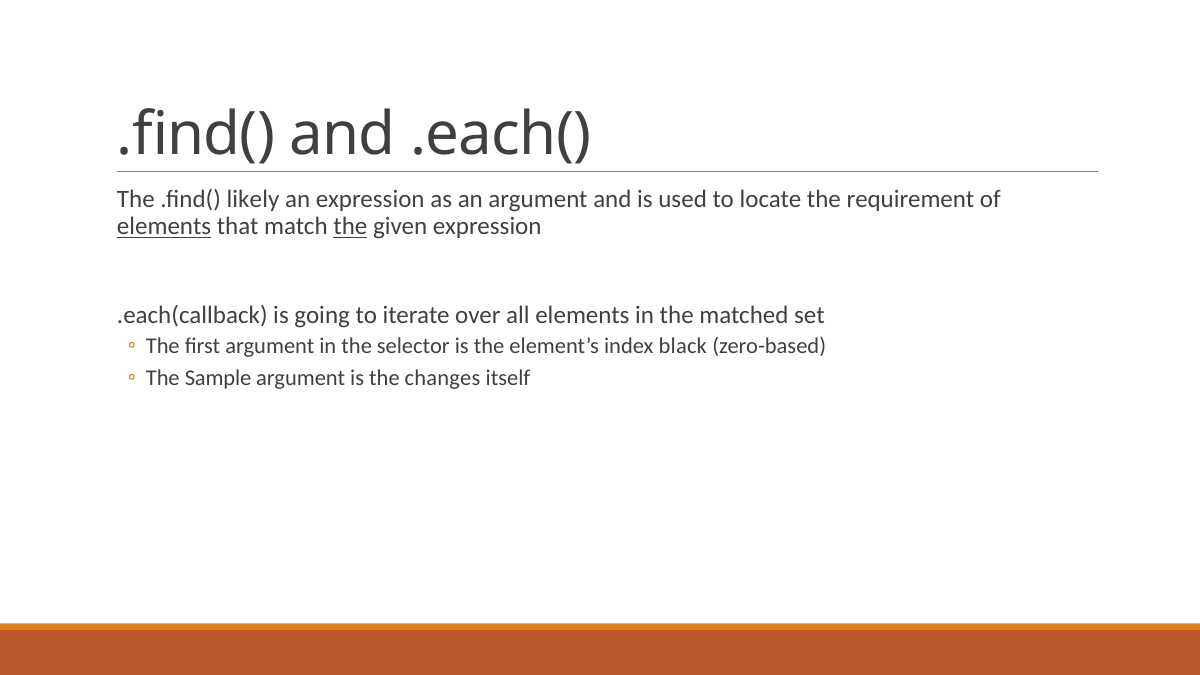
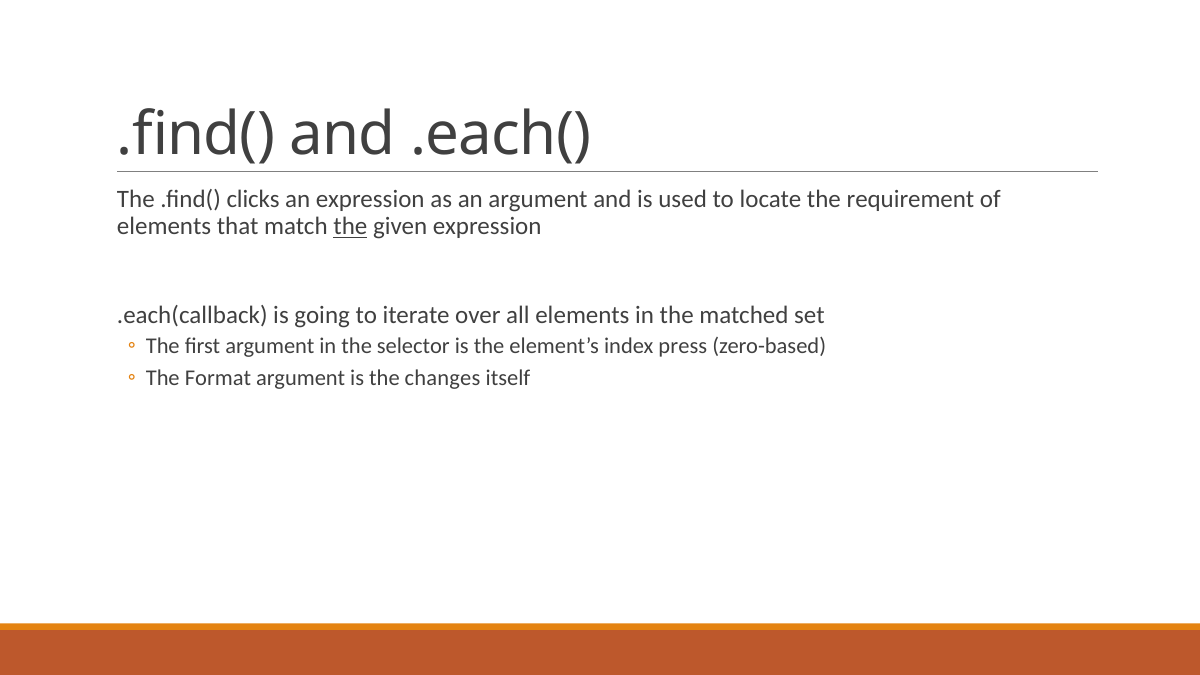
likely: likely -> clicks (253, 200)
elements underline: present -> none (164, 227)
black: black -> press (683, 346)
Sample: Sample -> Format (218, 378)
